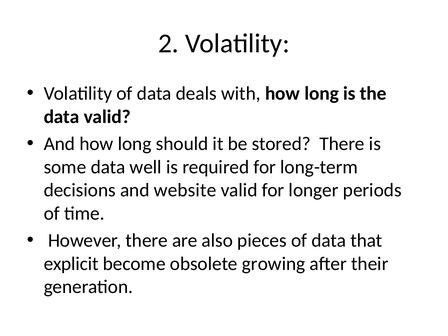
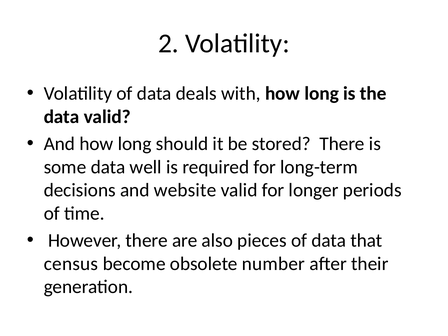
explicit: explicit -> census (71, 264)
growing: growing -> number (274, 264)
